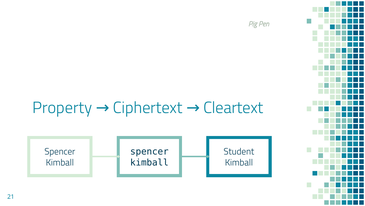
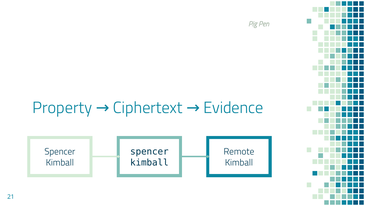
Cleartext: Cleartext -> Evidence (233, 108)
Student: Student -> Remote (239, 151)
